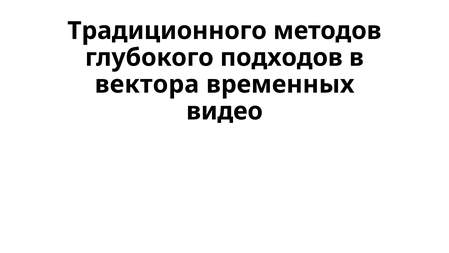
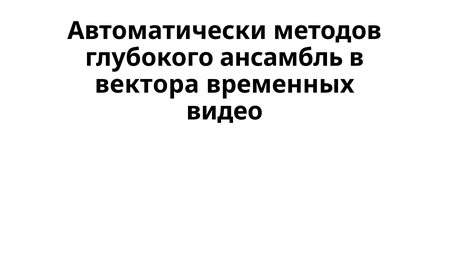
Традиционного: Традиционного -> Автоматически (167, 31)
подходов: подходов -> ансамбль (281, 57)
